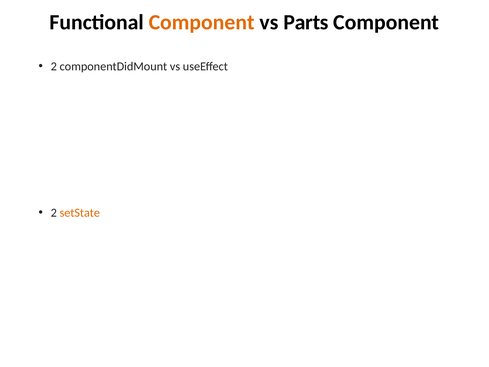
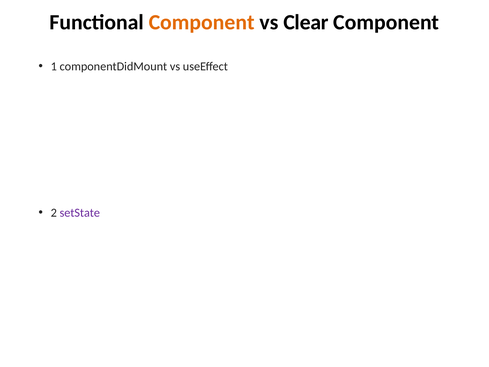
Parts: Parts -> Clear (306, 22)
2: 2 -> 1 (54, 66)
setState colour: orange -> purple (80, 213)
